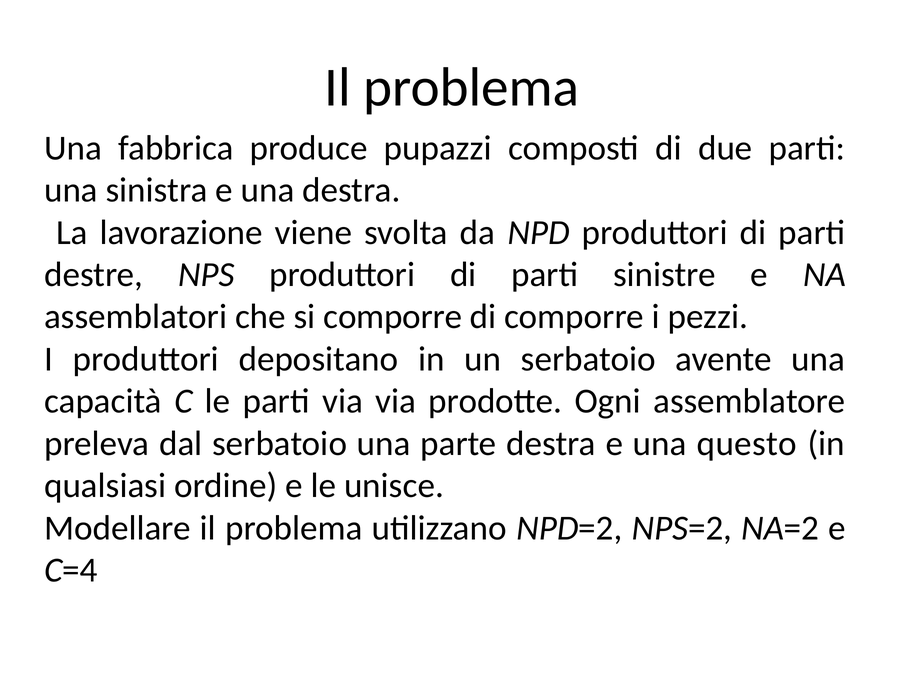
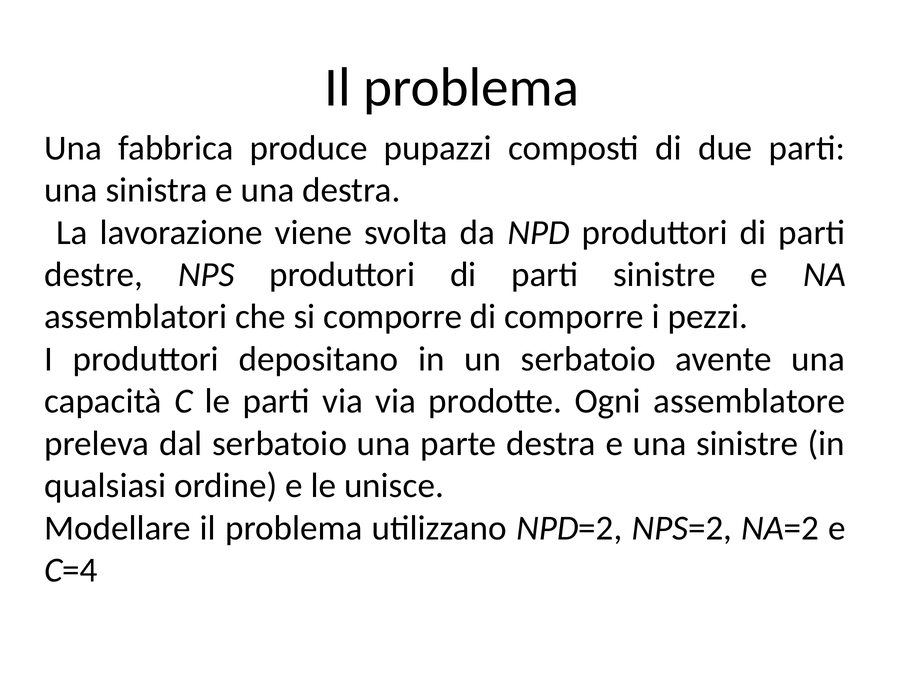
una questo: questo -> sinistre (747, 443)
